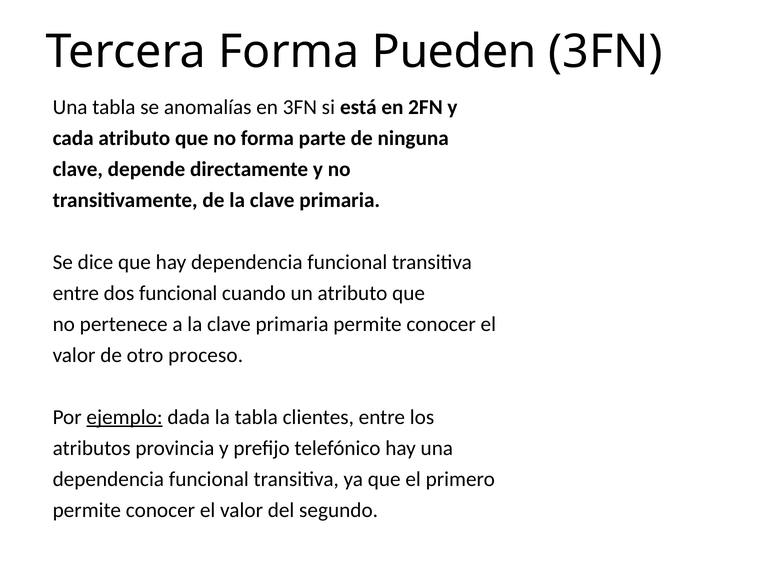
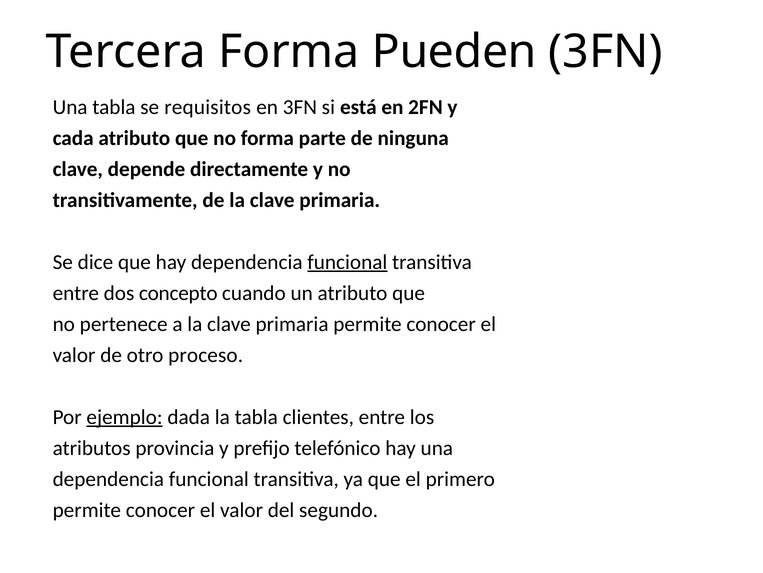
anomalías: anomalías -> requisitos (208, 107)
funcional underline: none -> present (347, 262)
dos funcional: funcional -> concepto (178, 293)
